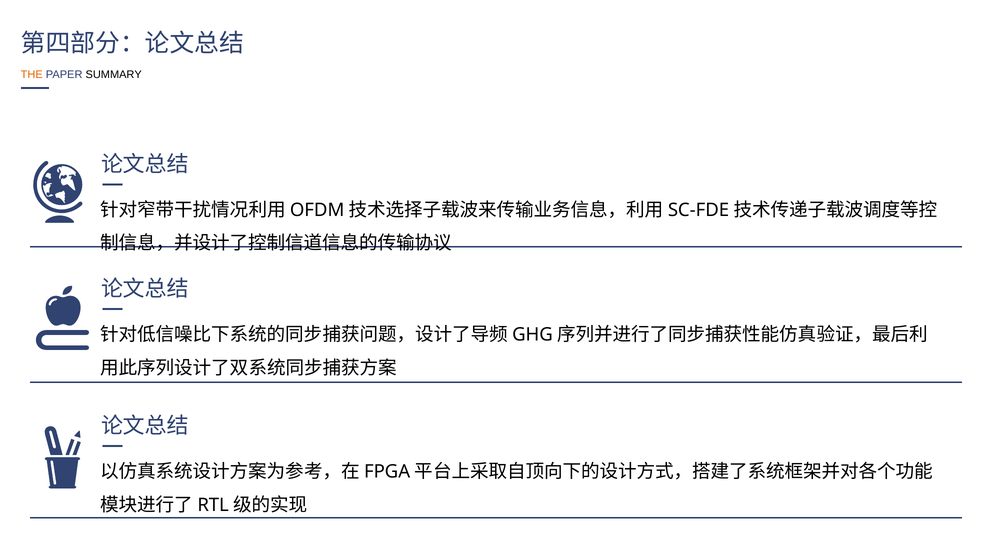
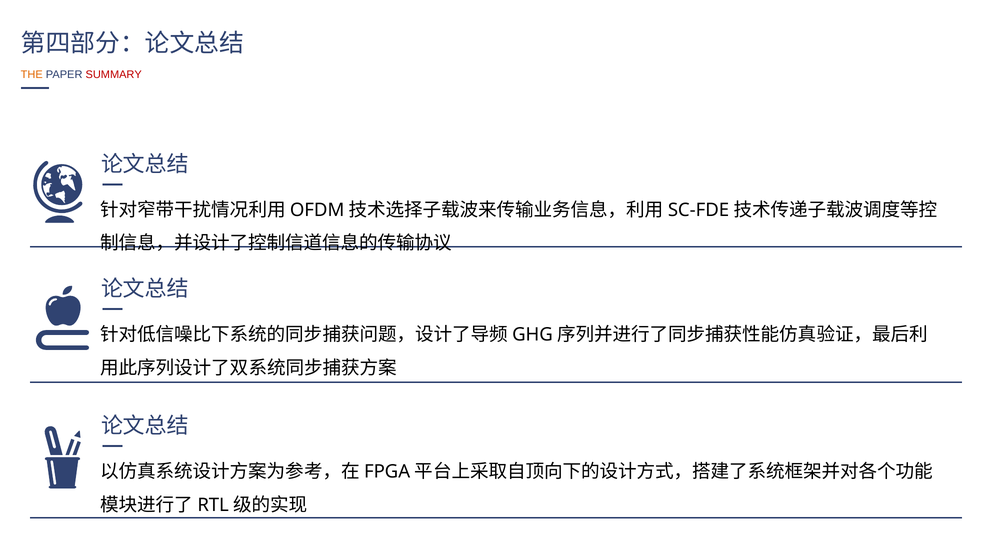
SUMMARY colour: black -> red (114, 75)
